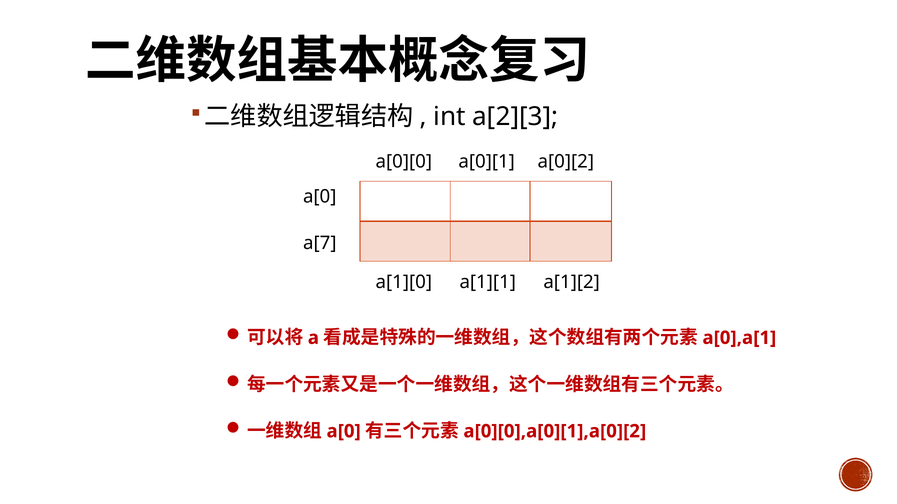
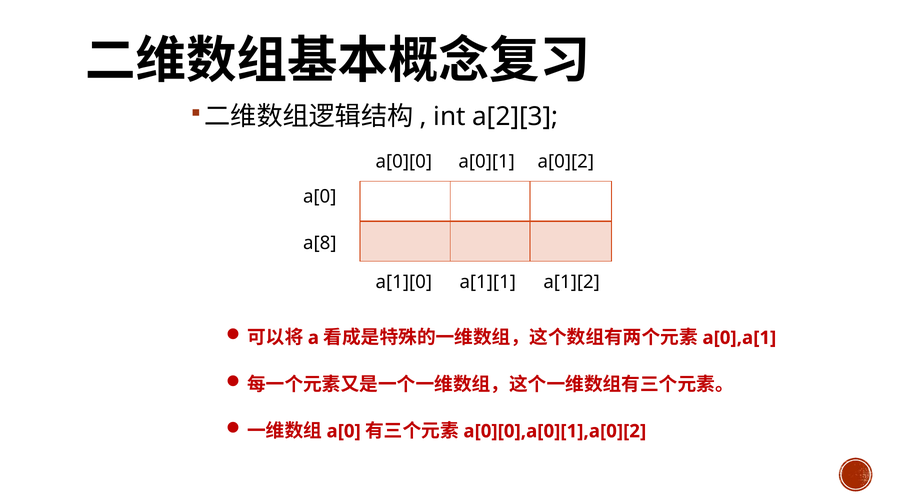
a[7: a[7 -> a[8 (320, 244)
